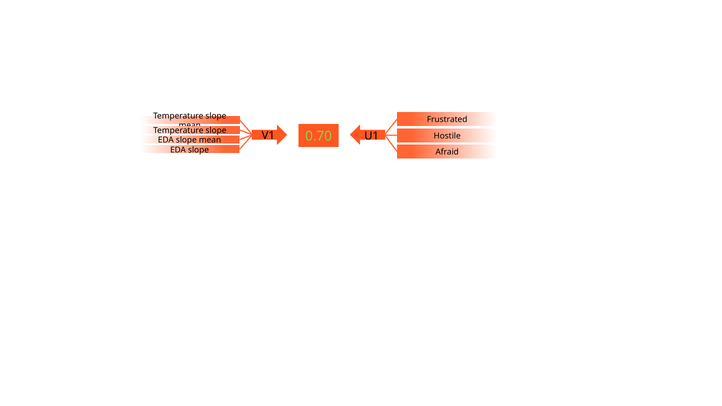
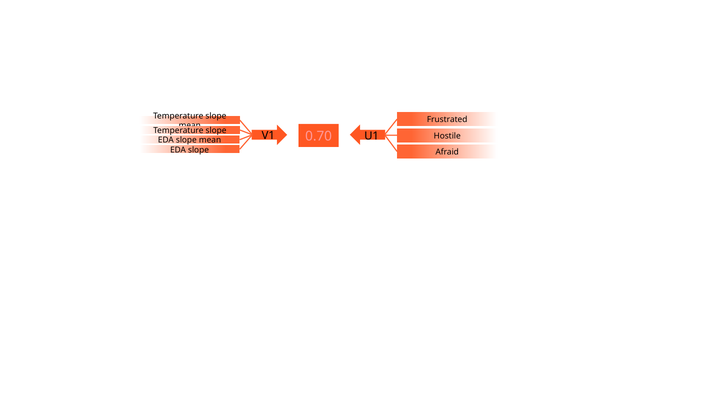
0.70 colour: light green -> pink (319, 136)
